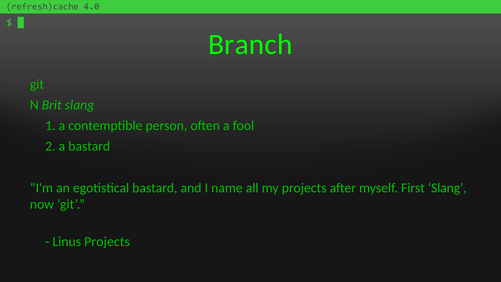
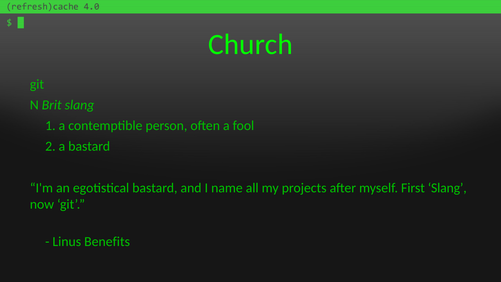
Branch: Branch -> Church (250, 44)
Linus Projects: Projects -> Benefits (107, 241)
